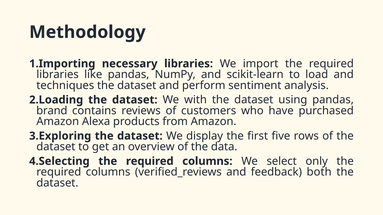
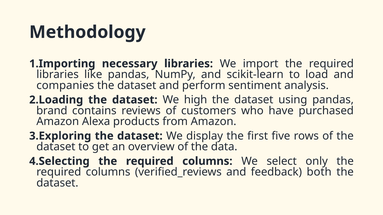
techniques: techniques -> companies (65, 86)
with: with -> high (196, 100)
